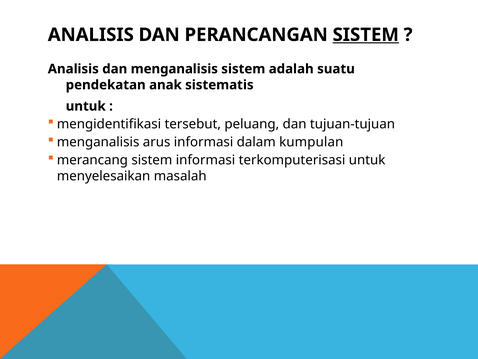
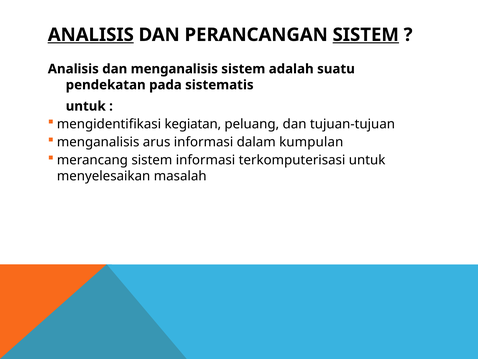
ANALISIS underline: none -> present (91, 35)
anak: anak -> pada (165, 85)
tersebut: tersebut -> kegiatan (193, 124)
